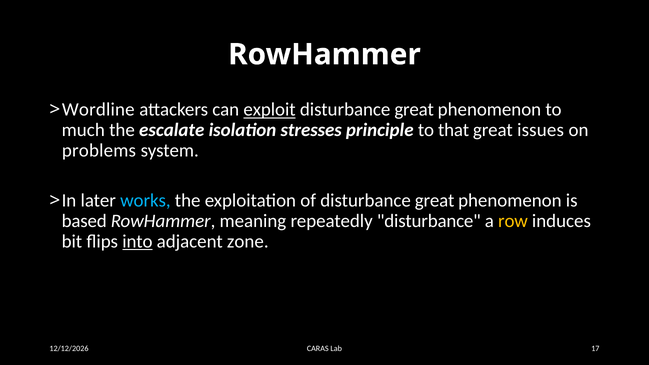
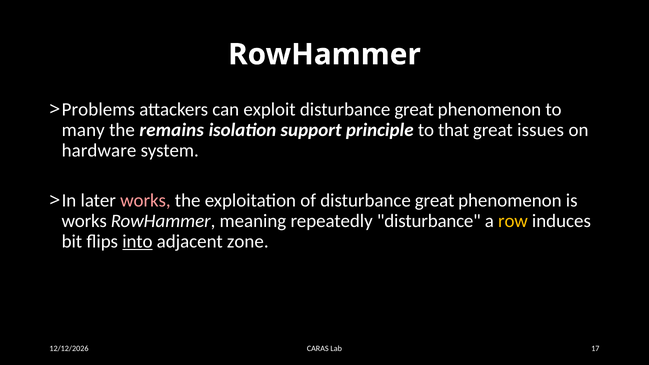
Wordline: Wordline -> Problems (98, 110)
exploit underline: present -> none (270, 110)
much: much -> many (83, 130)
escalate: escalate -> remains (172, 130)
stresses: stresses -> support (311, 130)
problems: problems -> hardware (99, 151)
works colour: light blue -> pink (145, 201)
based: based -> works (84, 221)
